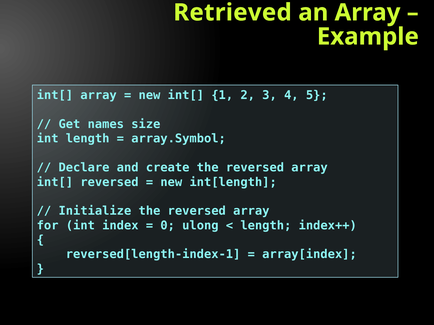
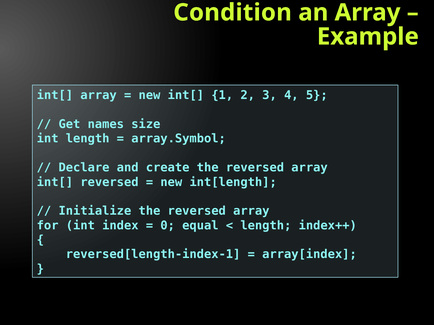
Retrieved: Retrieved -> Condition (233, 13)
ulong: ulong -> equal (200, 226)
